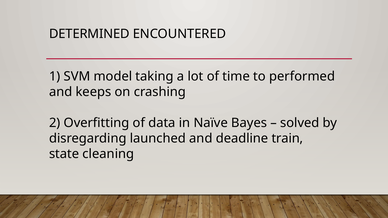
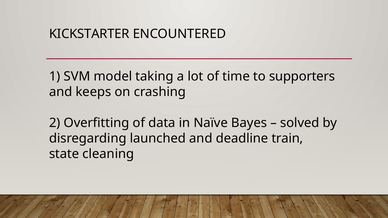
DETERMINED: DETERMINED -> KICKSTARTER (89, 34)
performed: performed -> supporters (302, 76)
